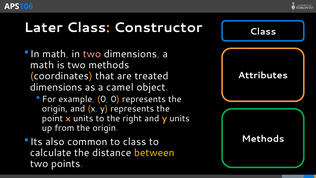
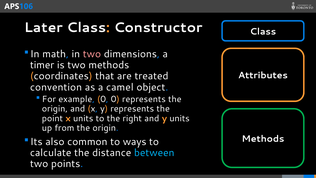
math: math -> timer (42, 65)
dimensions: dimensions -> convention (56, 87)
to class: class -> ways (135, 141)
between colour: yellow -> light blue (154, 152)
